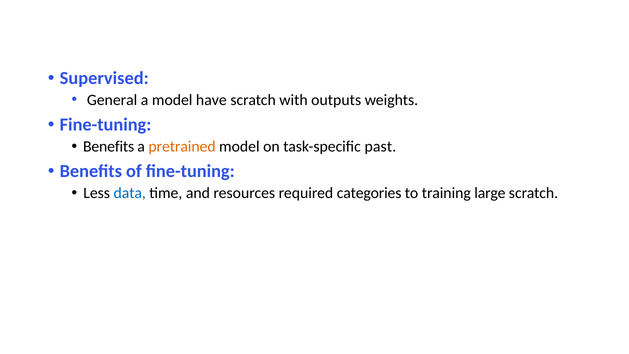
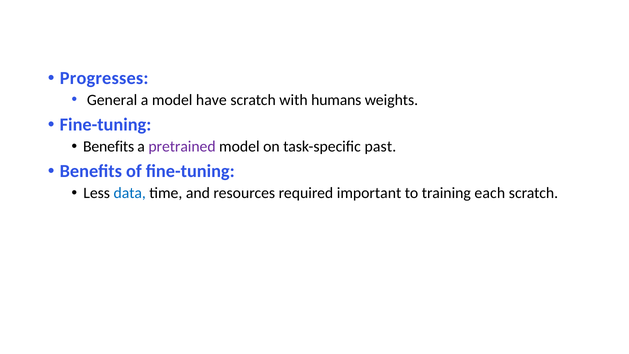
Supervised: Supervised -> Progresses (104, 78)
outputs: outputs -> humans (336, 100)
pretrained colour: orange -> purple (182, 146)
categories: categories -> important (369, 193)
large: large -> each (490, 193)
